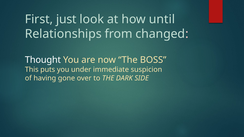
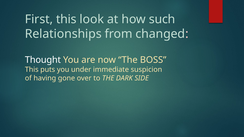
First just: just -> this (66, 19)
until: until -> such (162, 19)
